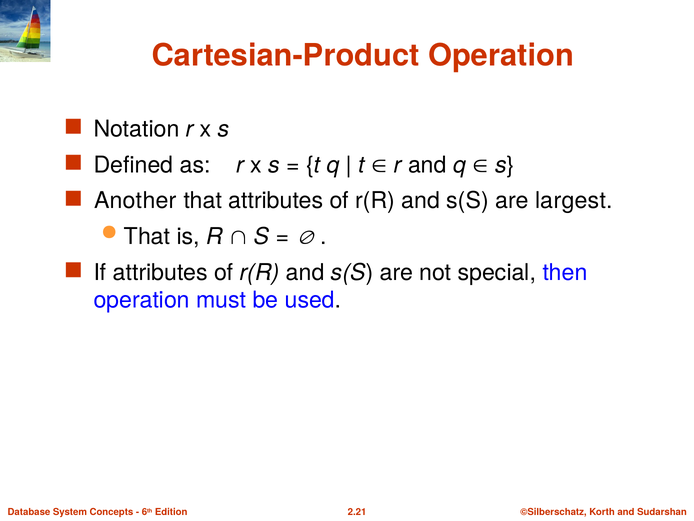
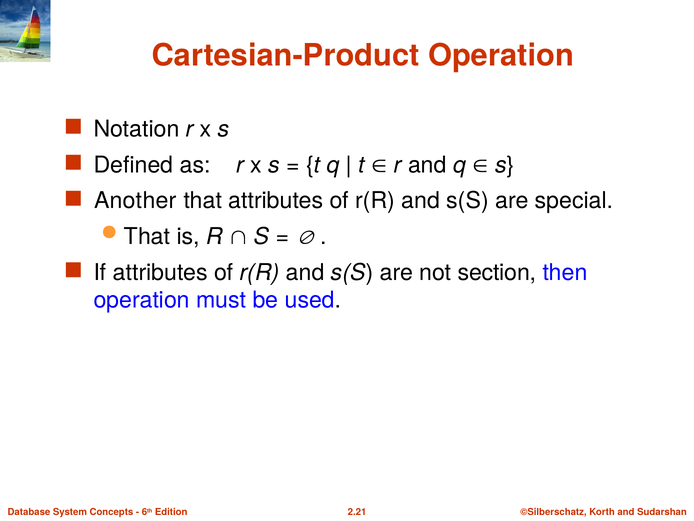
largest: largest -> special (574, 201)
special: special -> section (497, 272)
